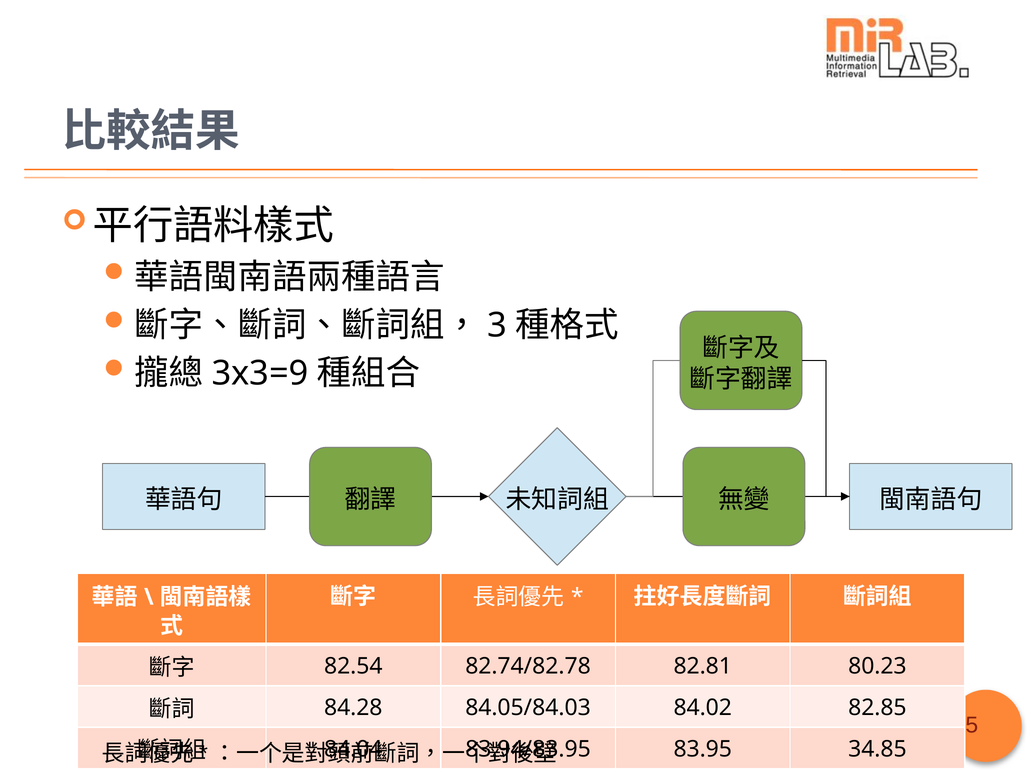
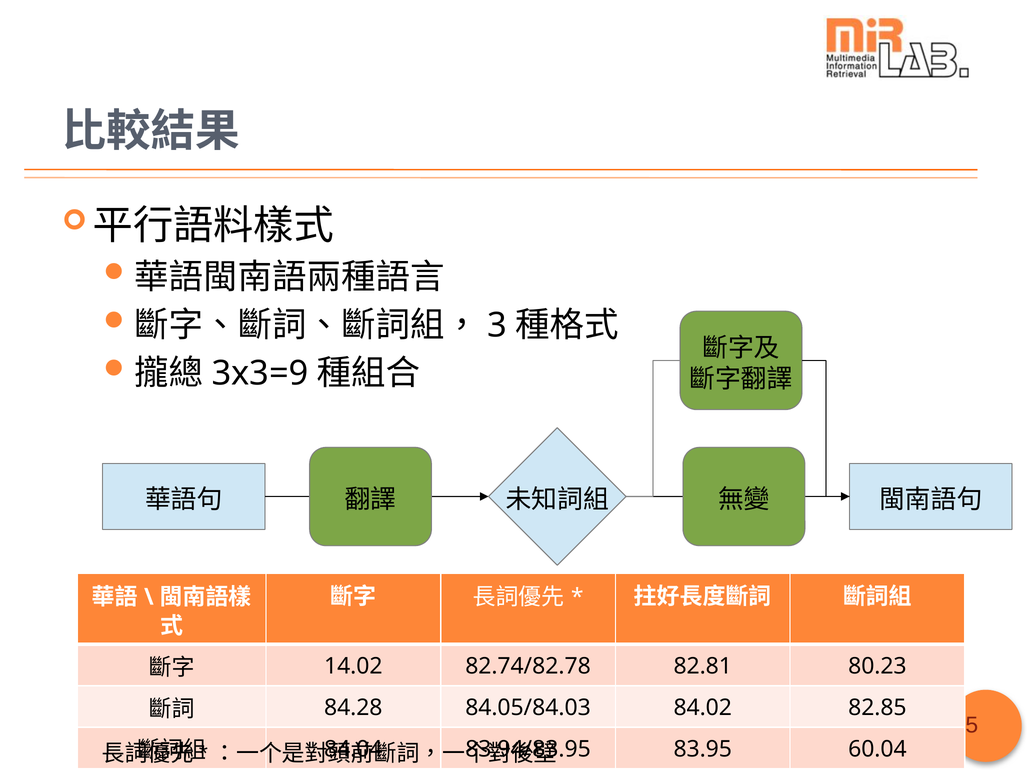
82.54: 82.54 -> 14.02 (353, 667)
34.85: 34.85 -> 60.04 (877, 750)
